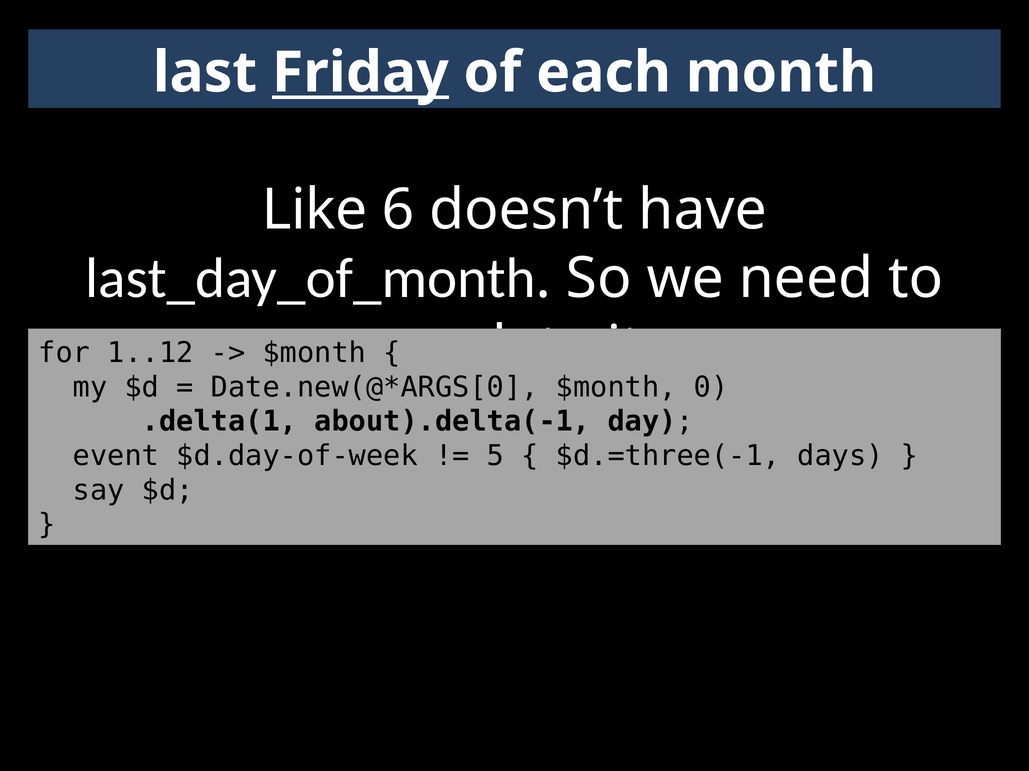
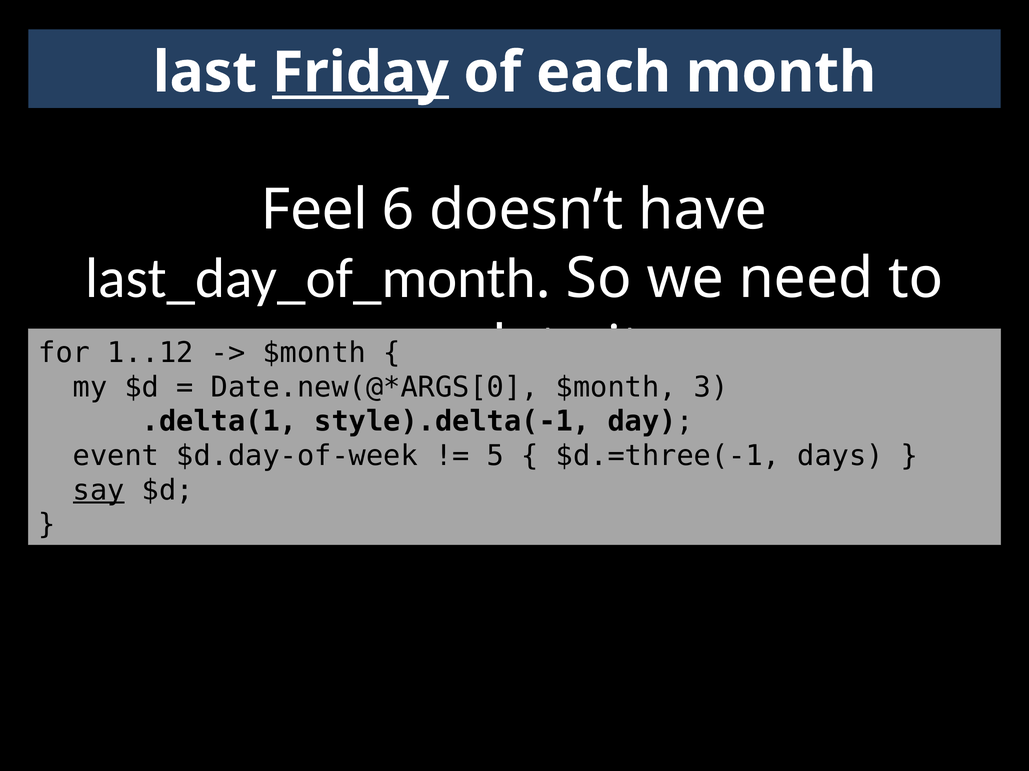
Like: Like -> Feel (315, 210)
0: 0 -> 3 (711, 388)
about).delta(-1: about).delta(-1 -> style).delta(-1 (452, 422)
say underline: none -> present (99, 491)
